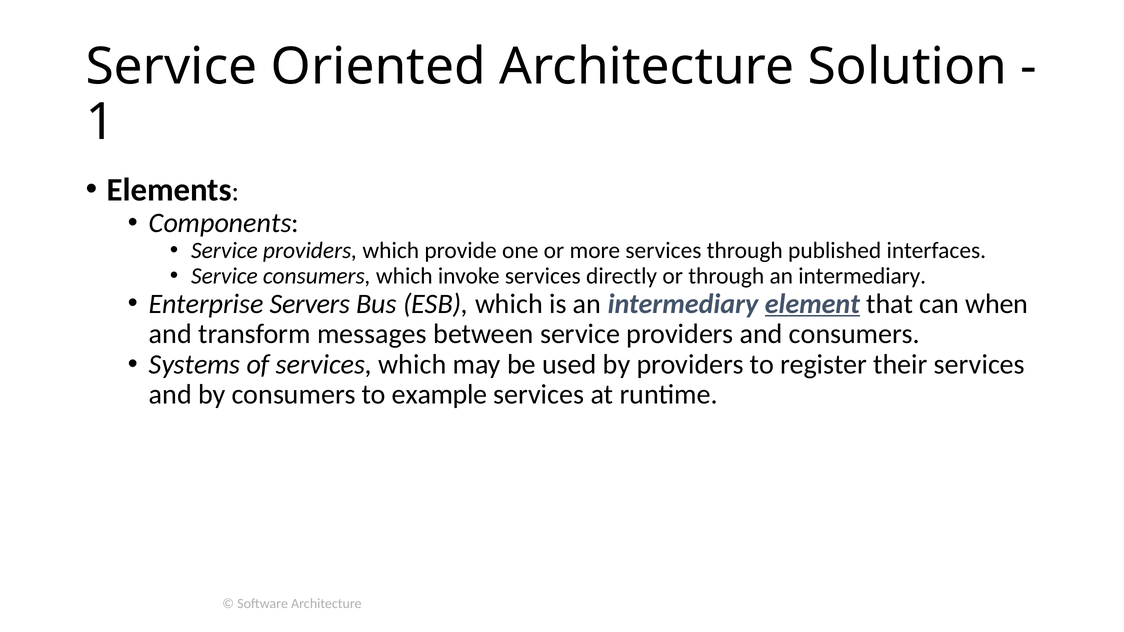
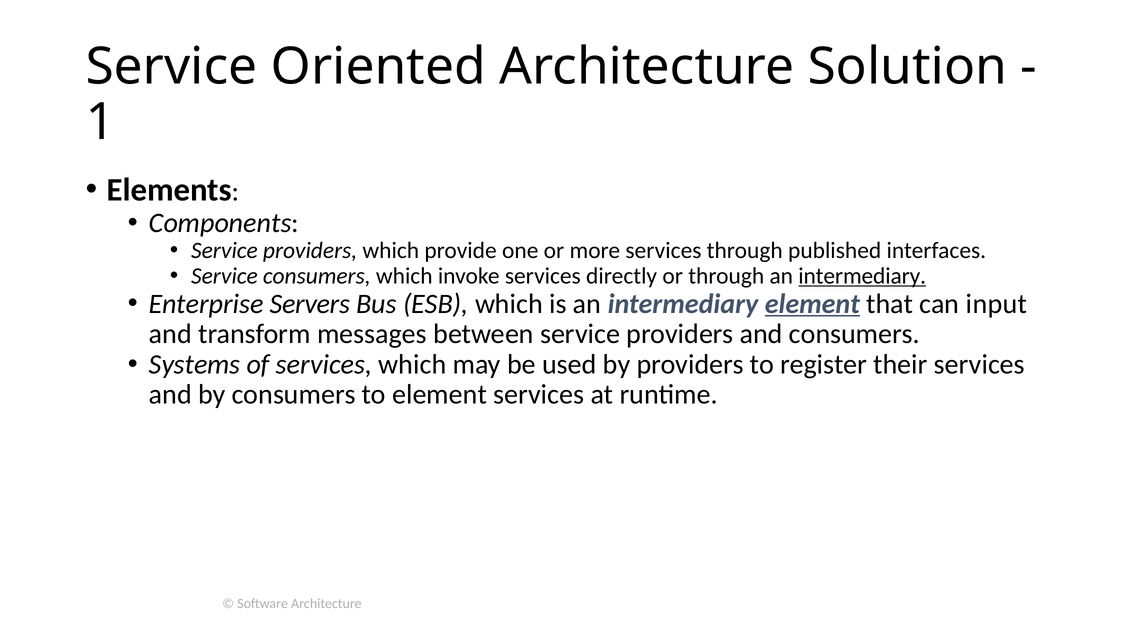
intermediary underline: none -> present (862, 276)
when: when -> input (996, 304)
to example: example -> element (440, 395)
